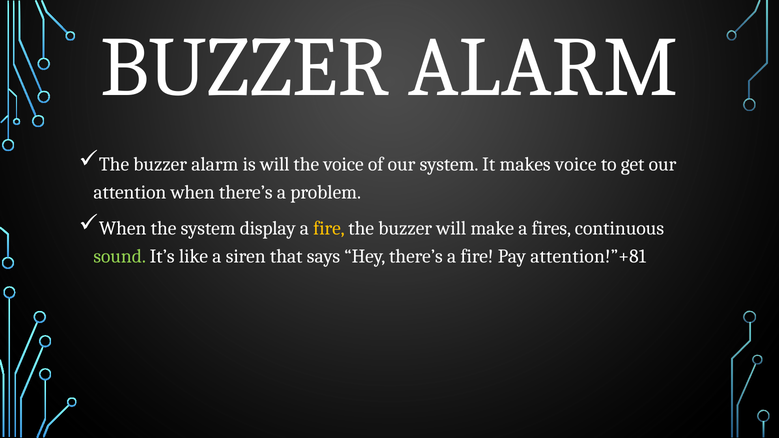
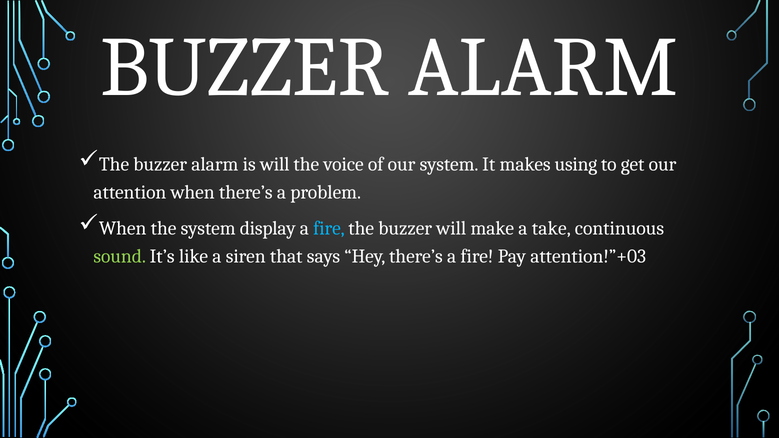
makes voice: voice -> using (576, 164)
fire colour: yellow -> light blue (329, 229)
fires: fires -> take (551, 229)
attention!”+81: attention!”+81 -> attention!”+03 (588, 257)
